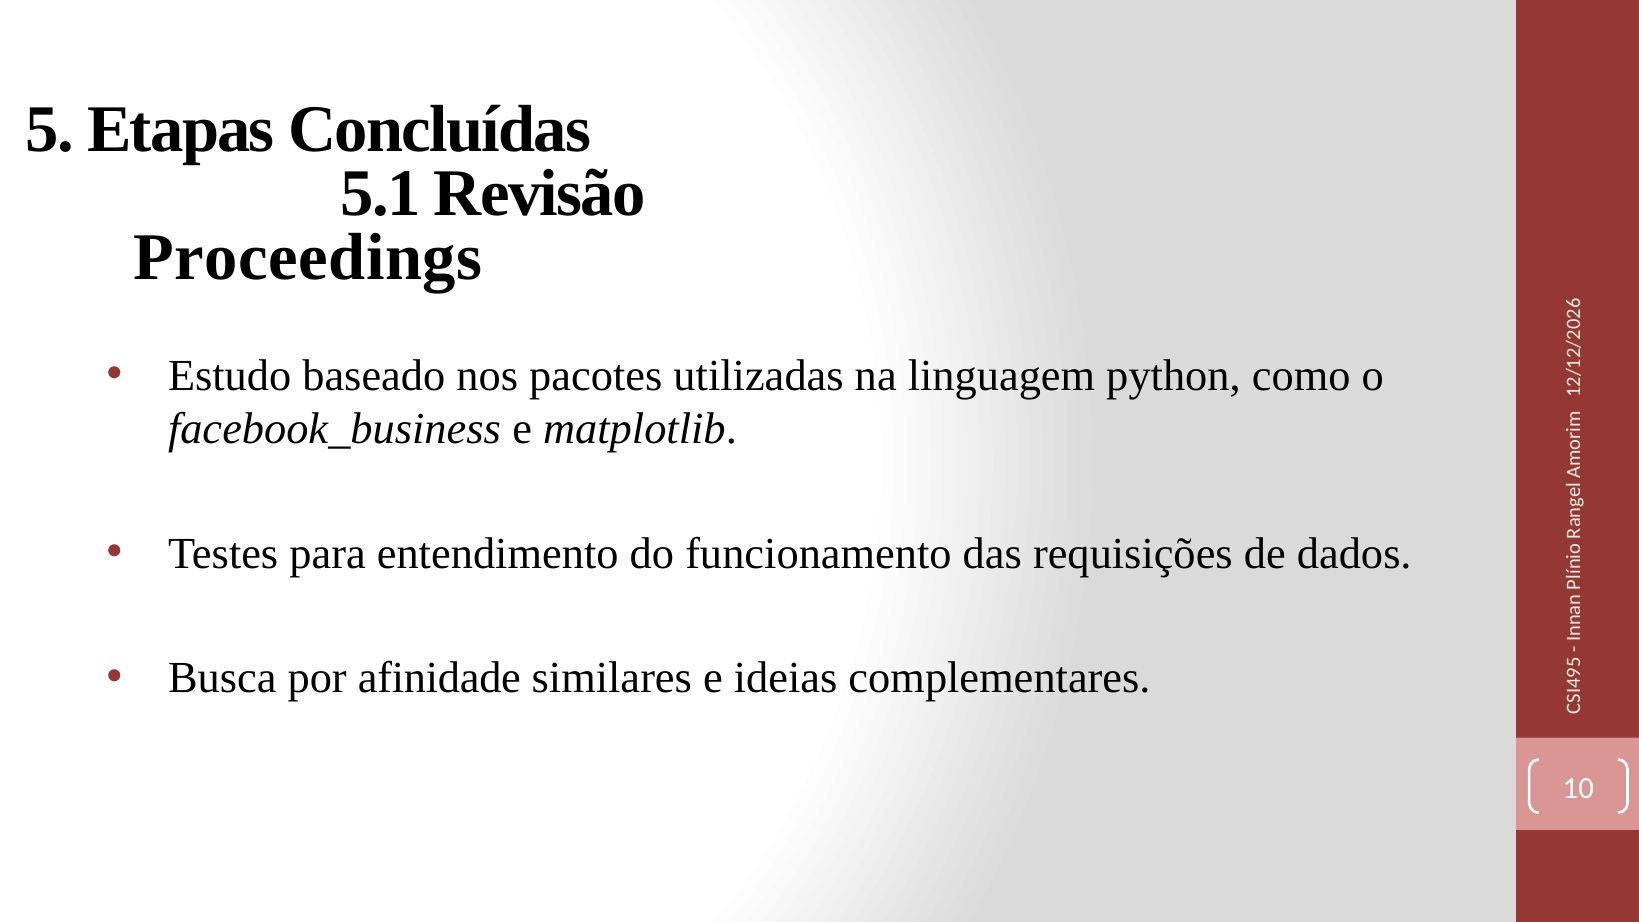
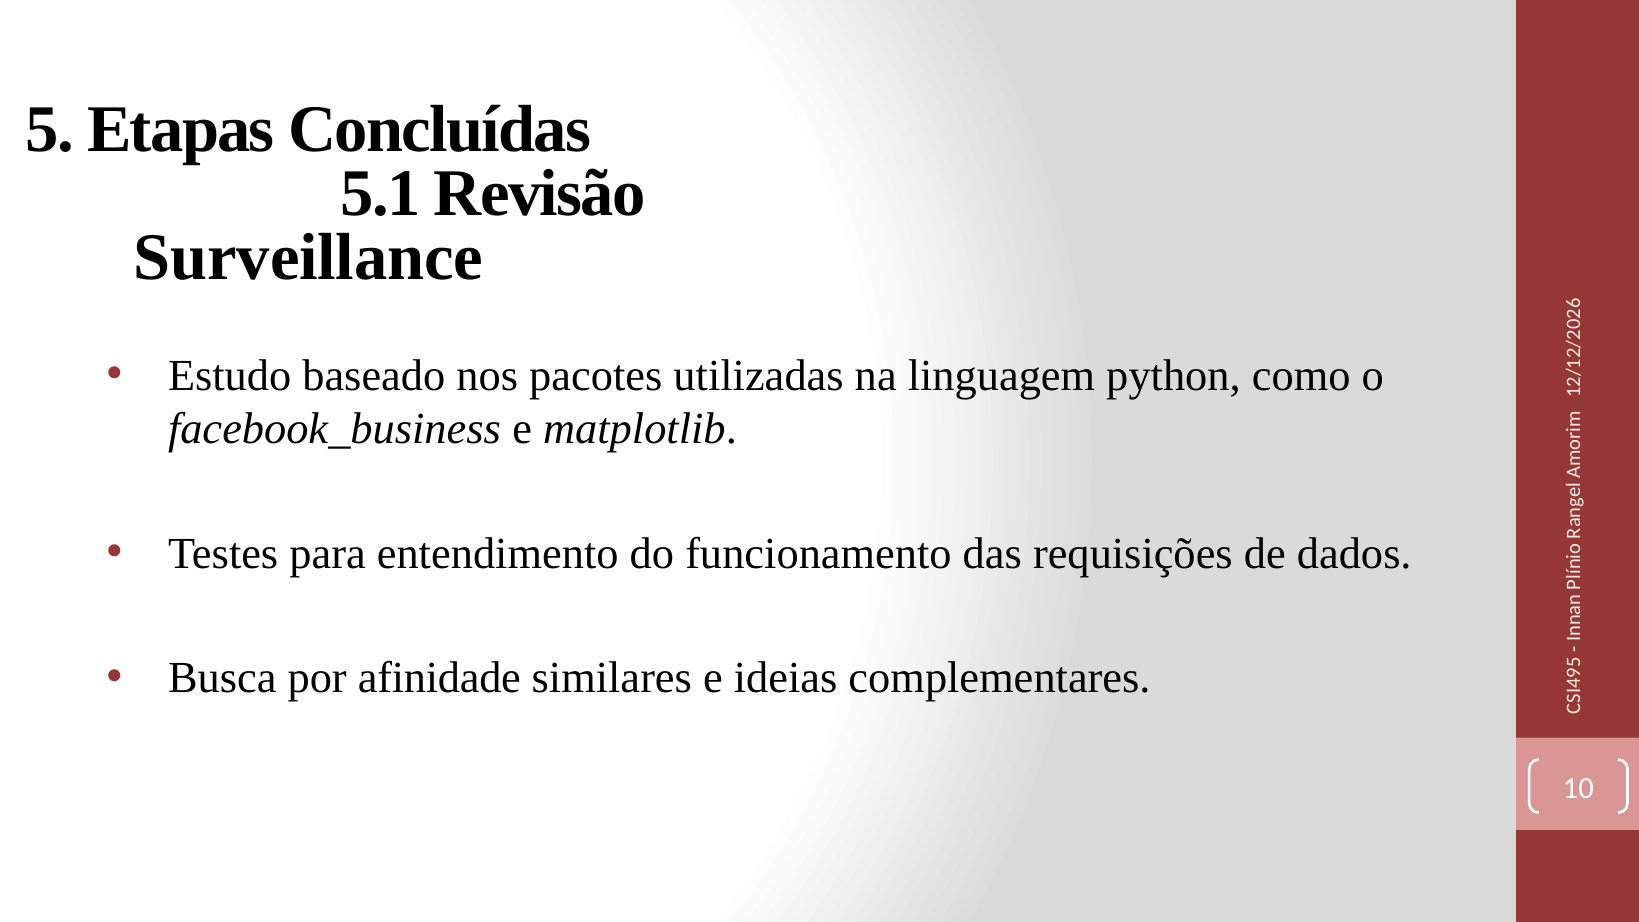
Proceedings: Proceedings -> Surveillance (308, 258)
